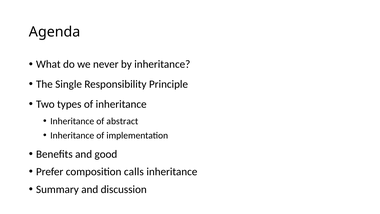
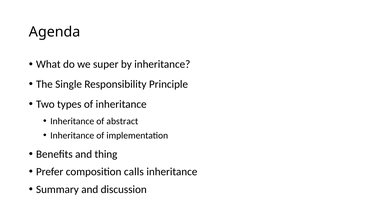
never: never -> super (106, 64)
good: good -> thing (106, 154)
